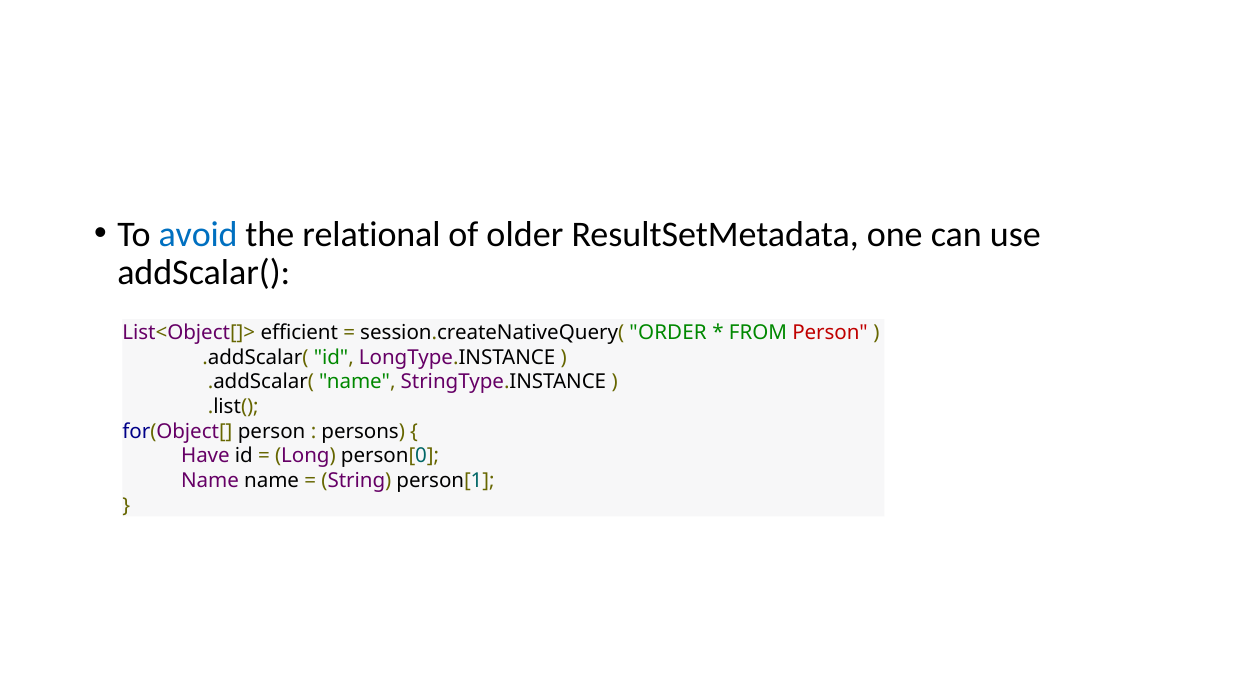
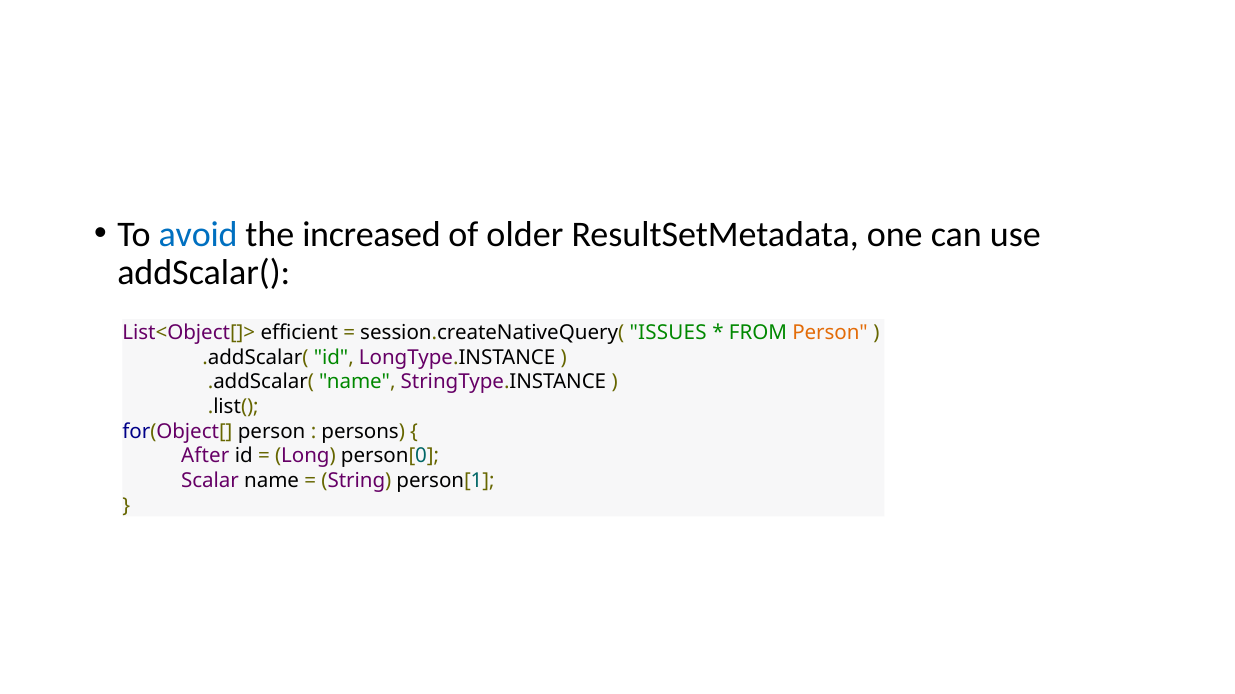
relational: relational -> increased (371, 234)
ORDER: ORDER -> ISSUES (668, 333)
Person colour: red -> orange (830, 333)
Have: Have -> After (205, 457)
Name: Name -> Scalar (210, 481)
